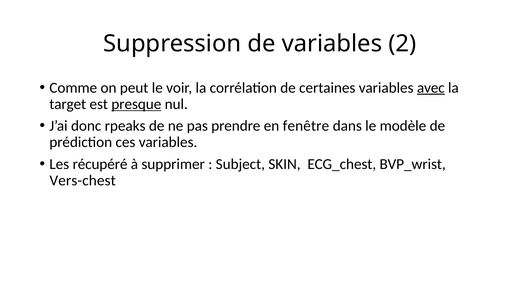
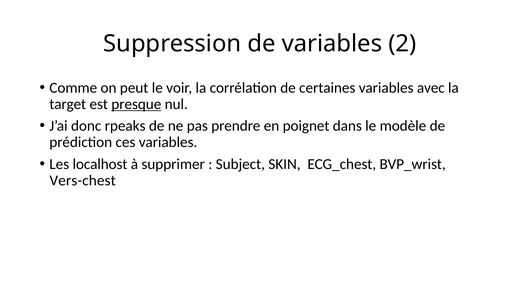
avec underline: present -> none (431, 88)
fenêtre: fenêtre -> poignet (306, 126)
récupéré: récupéré -> localhost (100, 164)
